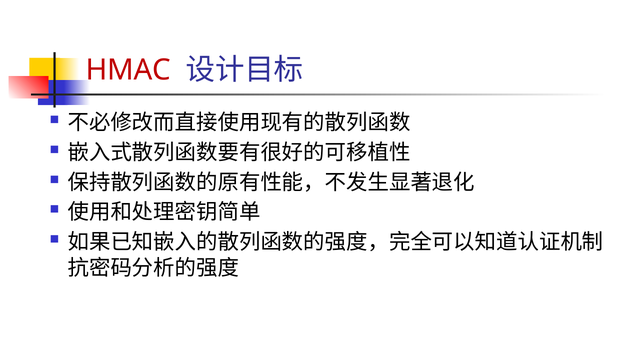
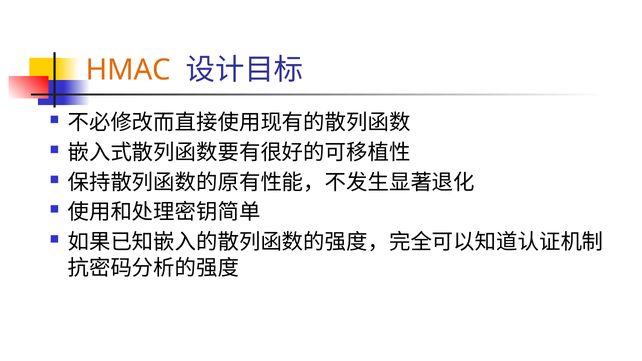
HMAC colour: red -> orange (128, 70)
